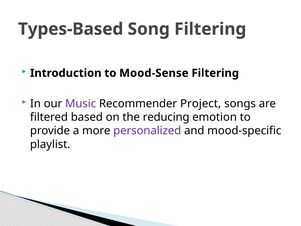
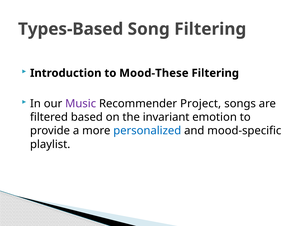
Mood-Sense: Mood-Sense -> Mood-These (154, 73)
reducing: reducing -> invariant (166, 117)
personalized colour: purple -> blue (147, 131)
